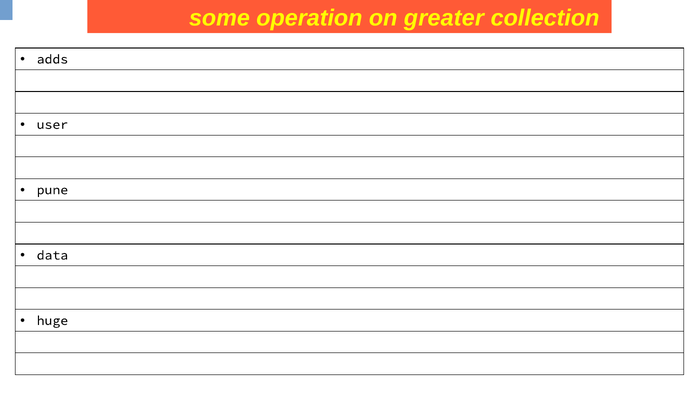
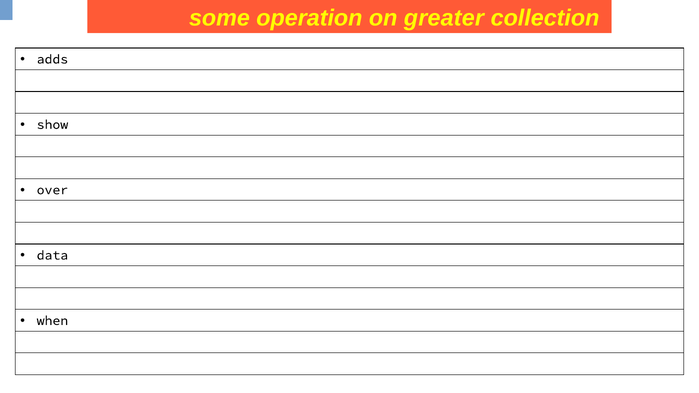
user: user -> show (52, 125)
pune: pune -> over (52, 190)
huge: huge -> when (52, 321)
